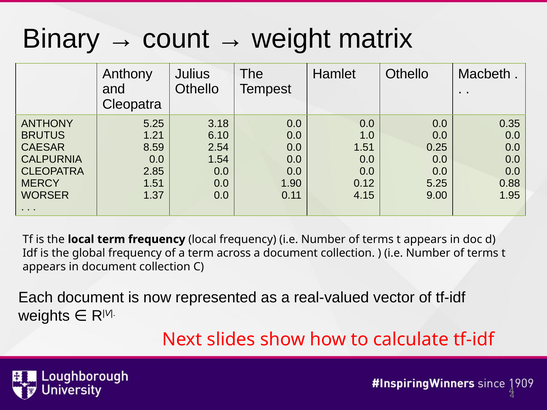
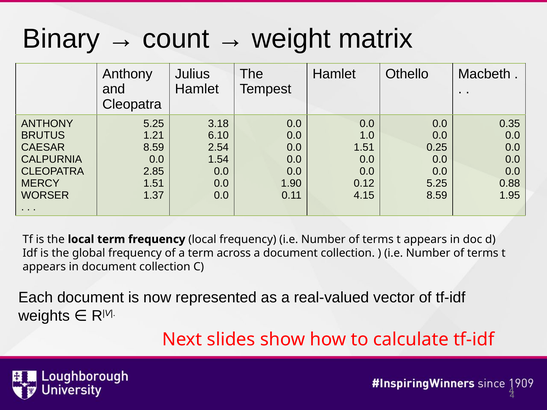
Othello: Othello -> Hamlet (197, 89)
9.00: 9.00 -> 8.59 (437, 195)
